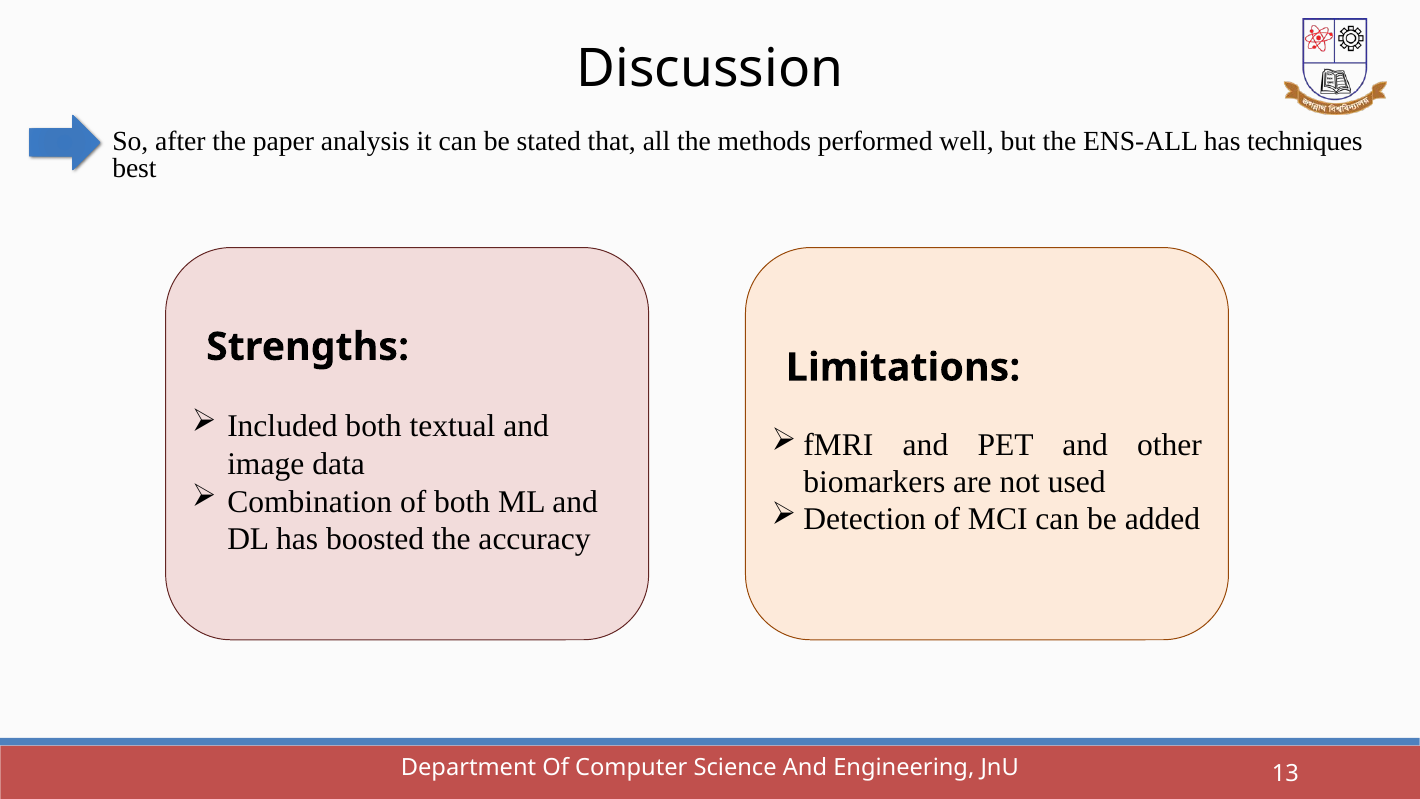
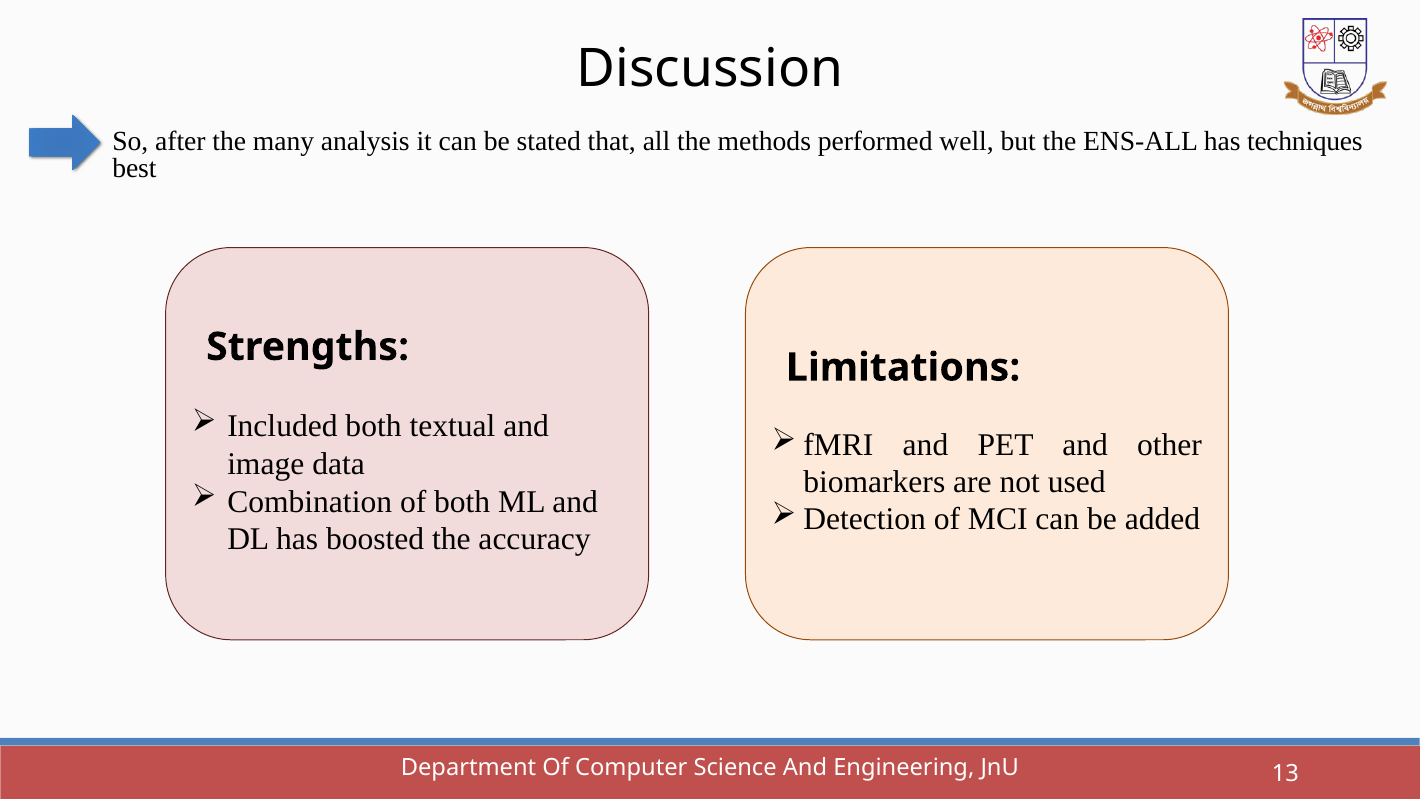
paper: paper -> many (284, 141)
